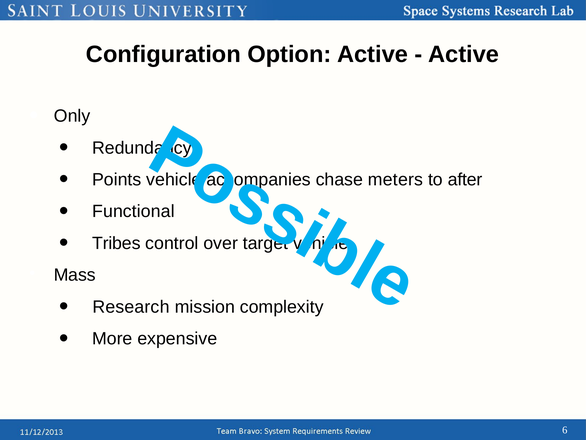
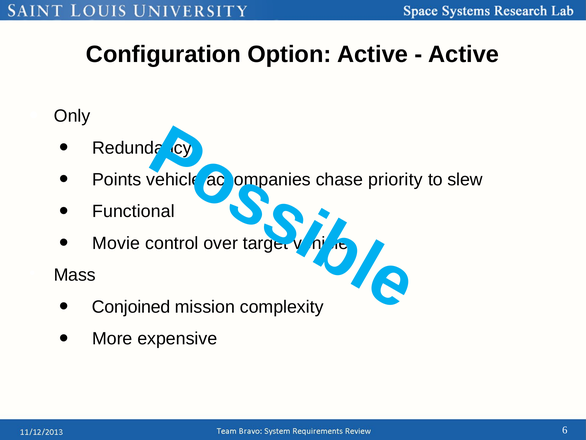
meters: meters -> priority (395, 180)
after: after -> slew (465, 180)
Tribes: Tribes -> Movie (116, 243)
Research: Research -> Conjoined (131, 307)
